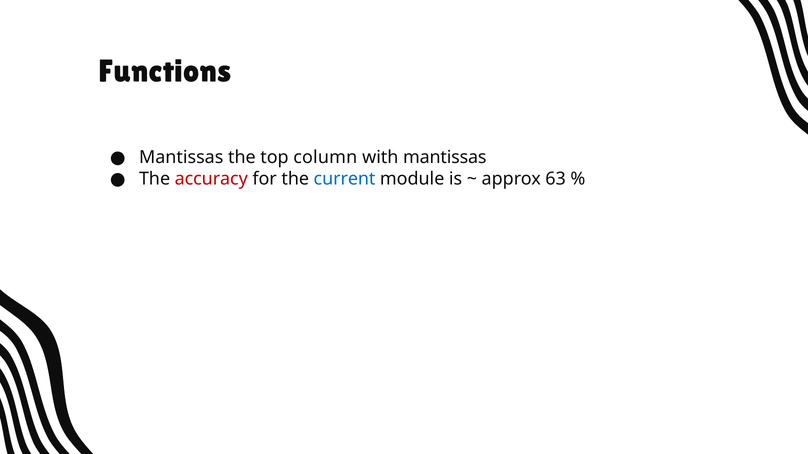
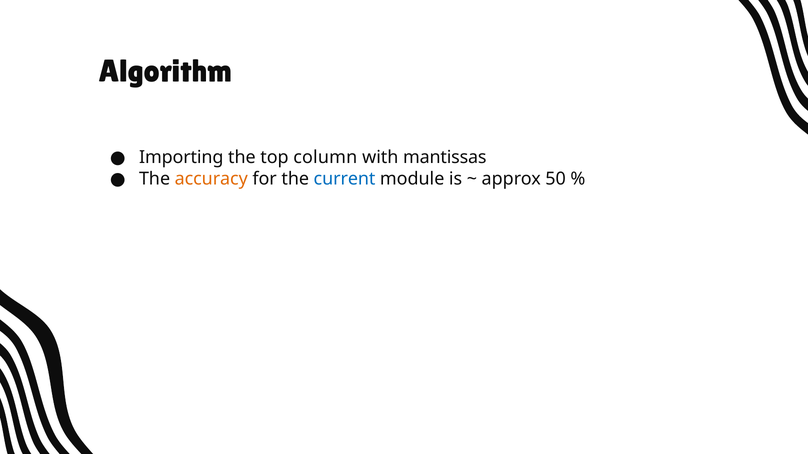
Functions: Functions -> Algorithm (165, 72)
Mantissas: Mantissas -> Importing (181, 158)
accuracy colour: red -> orange (211, 179)
63: 63 -> 50 (556, 179)
